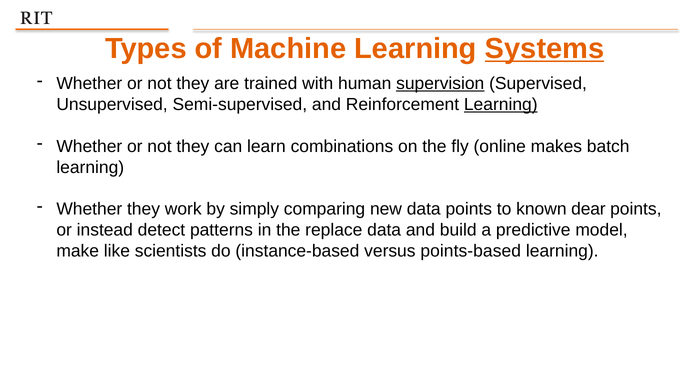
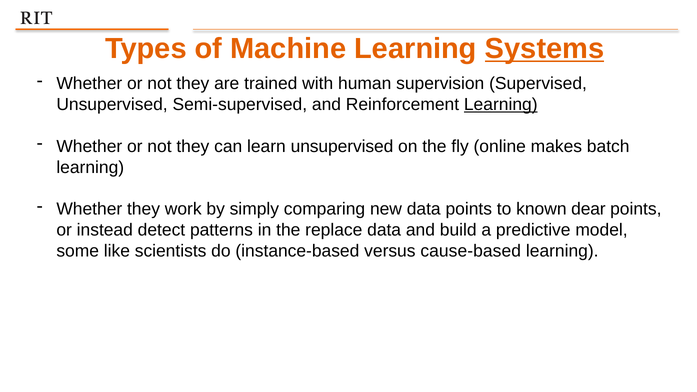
supervision underline: present -> none (440, 84)
learn combinations: combinations -> unsupervised (342, 146)
make: make -> some (78, 251)
points-based: points-based -> cause-based (471, 251)
